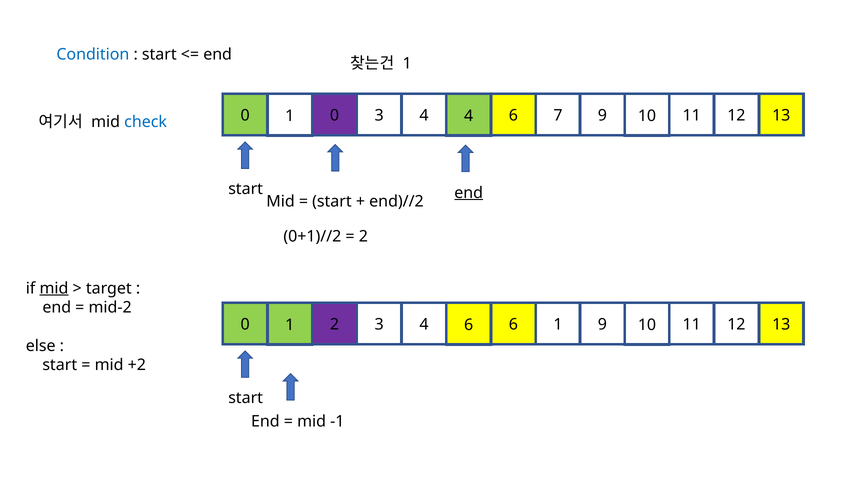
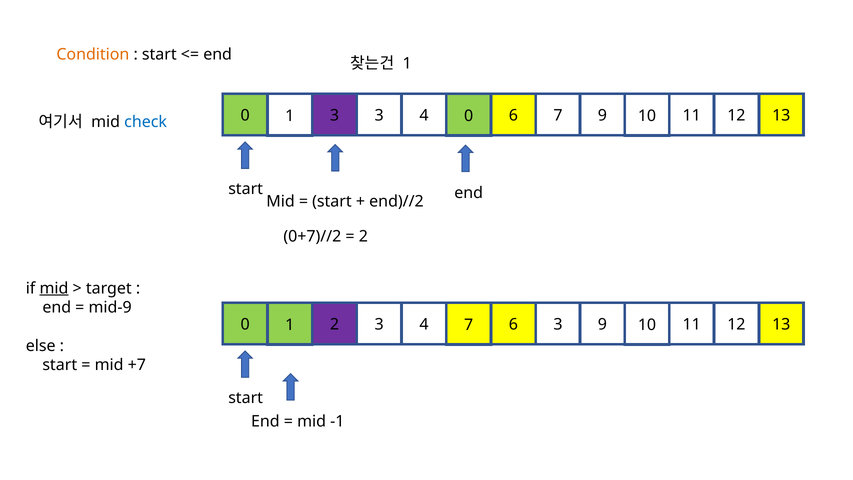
Condition colour: blue -> orange (93, 55)
1 0: 0 -> 3 (334, 116)
4 4: 4 -> 0 (469, 116)
end underline: present -> none (469, 193)
0+1)//2: 0+1)//2 -> 0+7)//2 (312, 236)
mid-2: mid-2 -> mid-9 (110, 307)
3 4 6: 6 -> 7 (469, 325)
6 1: 1 -> 3 (558, 325)
+2: +2 -> +7 (137, 365)
